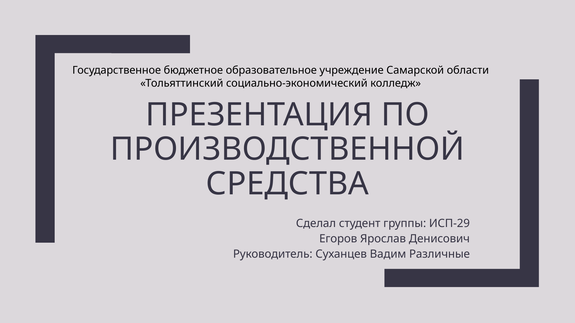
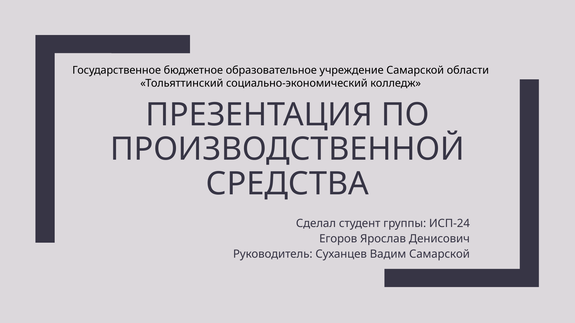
ИСП-29: ИСП-29 -> ИСП-24 (449, 224)
Вадим Различные: Различные -> Самарской (439, 254)
